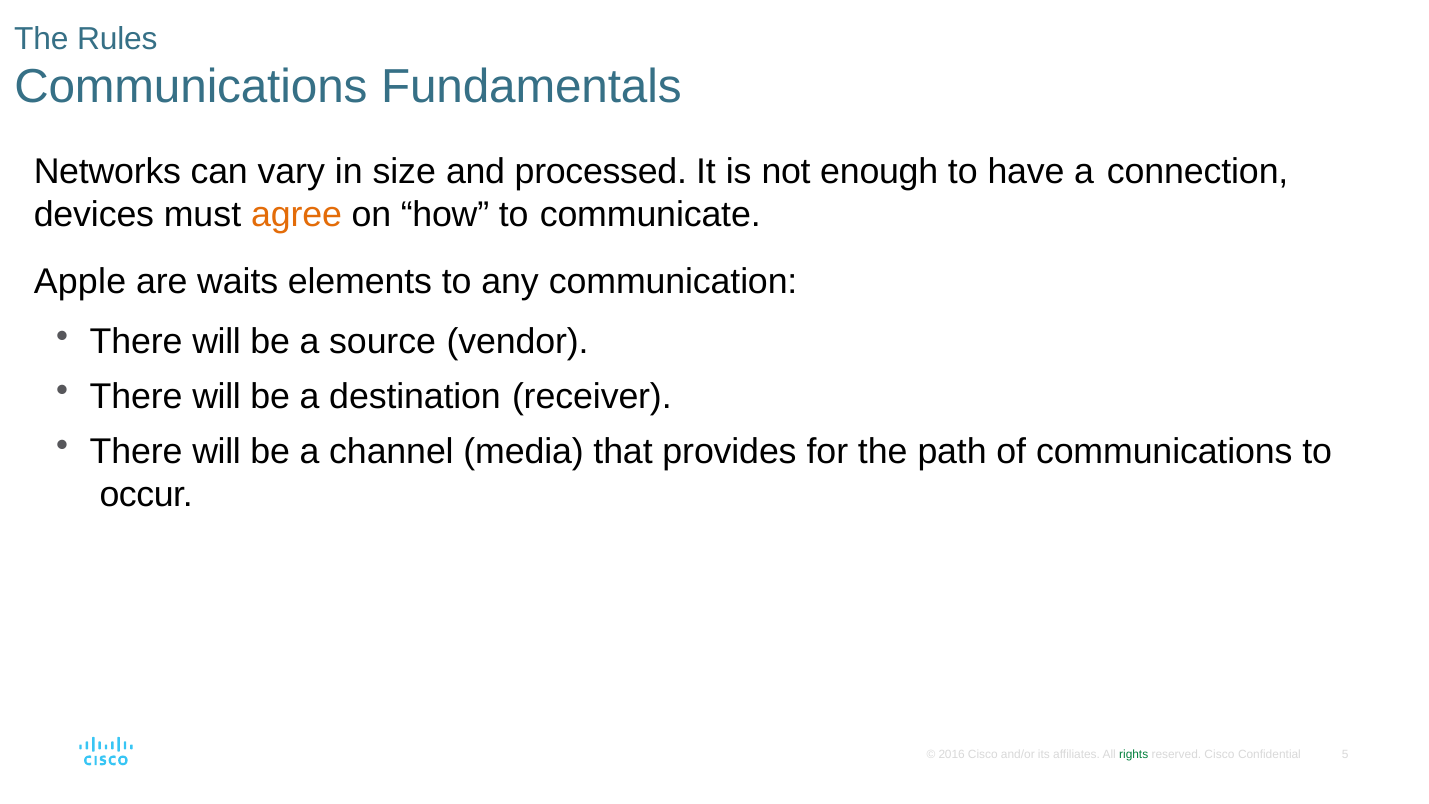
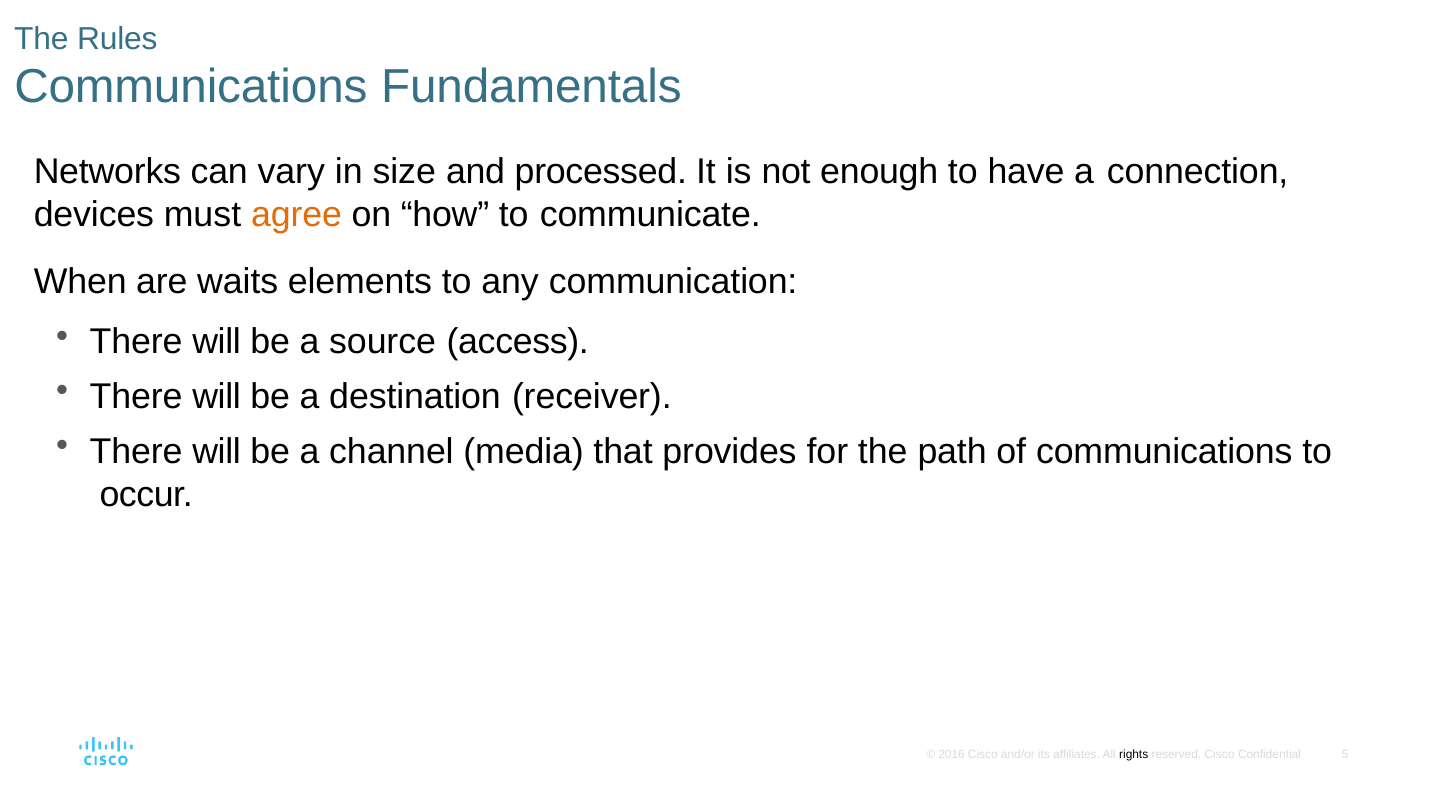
Apple: Apple -> When (80, 281)
vendor: vendor -> access (518, 342)
rights colour: green -> black (1134, 754)
